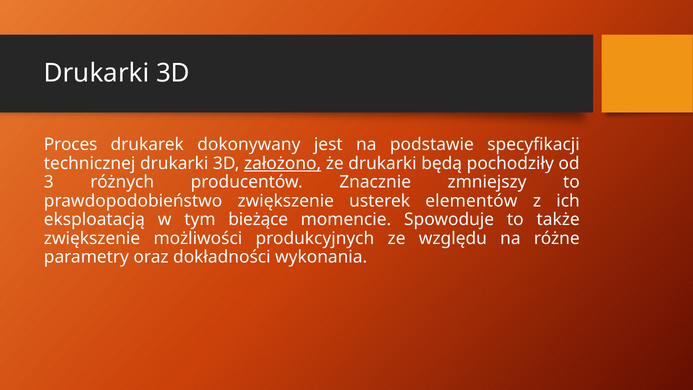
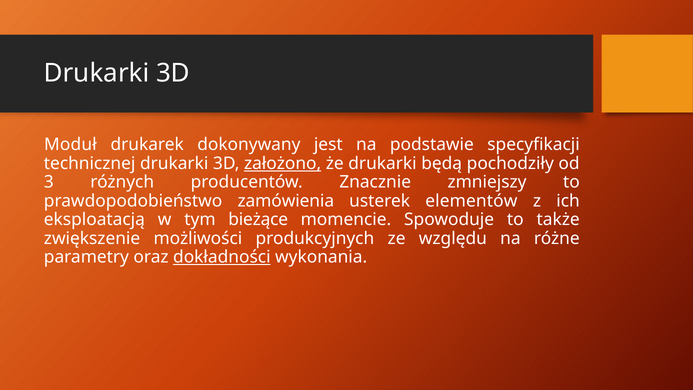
Proces: Proces -> Moduł (70, 145)
prawdopodobieństwo zwiększenie: zwiększenie -> zamówienia (286, 201)
dokładności underline: none -> present (222, 257)
